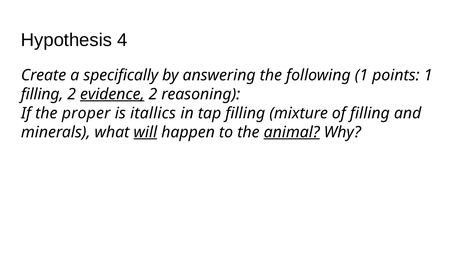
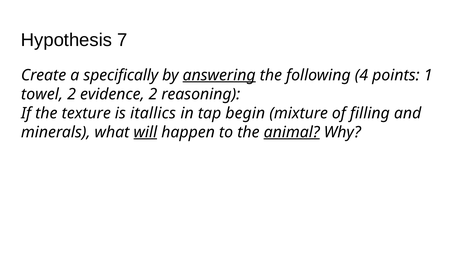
4: 4 -> 7 (122, 40)
answering underline: none -> present (219, 75)
following 1: 1 -> 4 (361, 75)
filling: filling -> towel (42, 94)
evidence underline: present -> none (112, 94)
proper: proper -> texture (86, 113)
tap filling: filling -> begin (245, 113)
